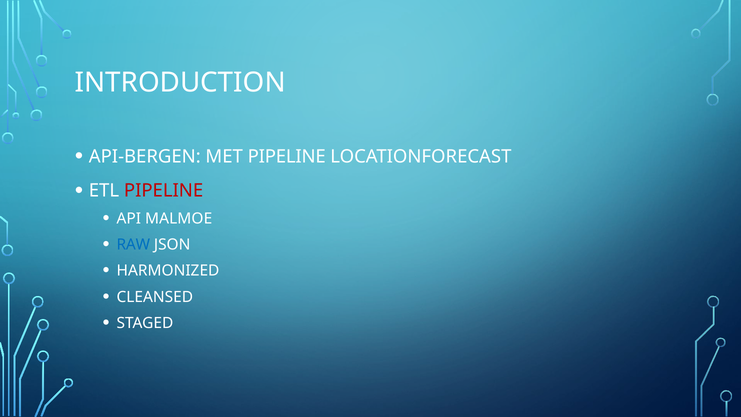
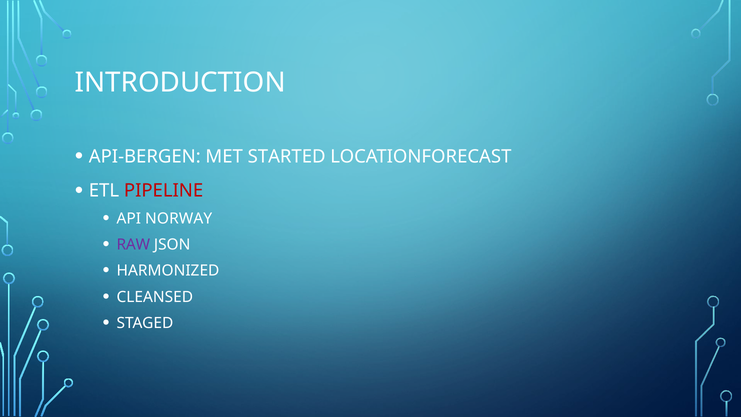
MET PIPELINE: PIPELINE -> STARTED (287, 156)
MALMOE: MALMOE -> NORWAY (179, 218)
RAW colour: blue -> purple (133, 245)
